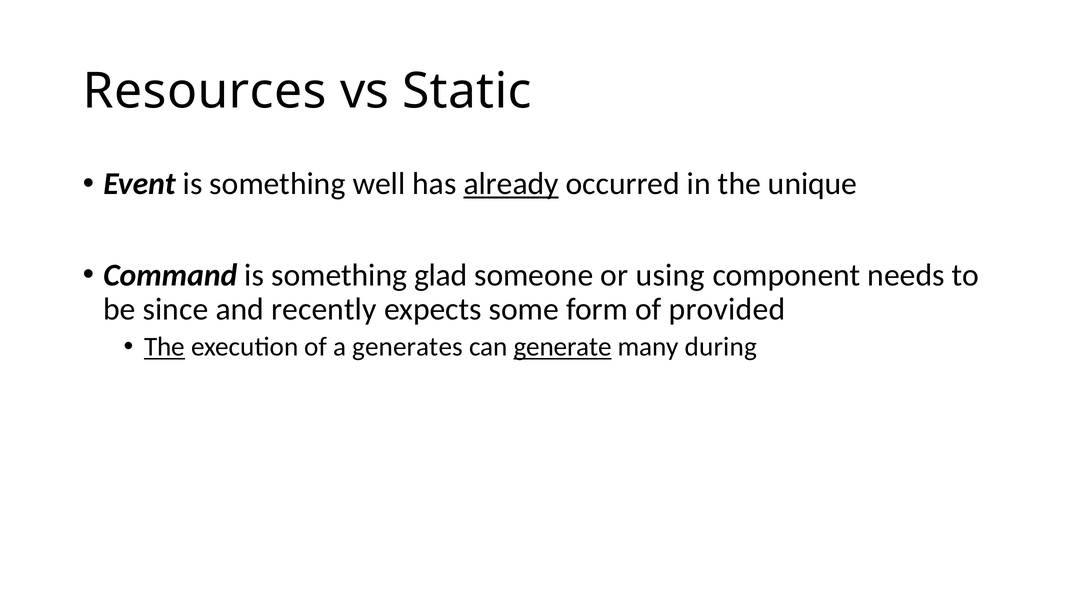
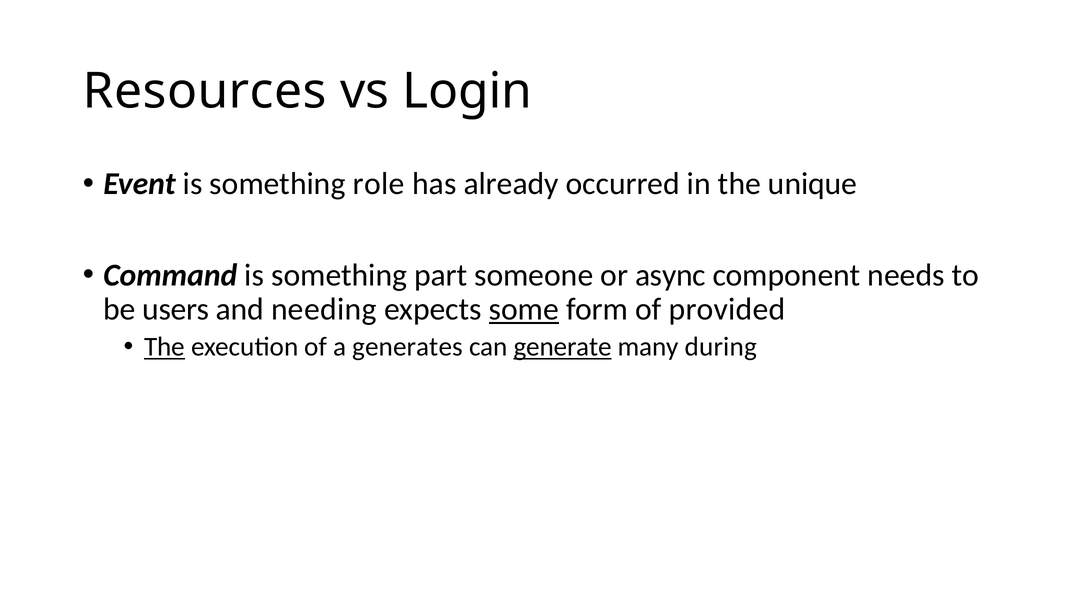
Static: Static -> Login (467, 91)
well: well -> role (379, 184)
already underline: present -> none (511, 184)
glad: glad -> part (441, 275)
using: using -> async (670, 275)
since: since -> users (176, 309)
recently: recently -> needing (324, 309)
some underline: none -> present (524, 309)
